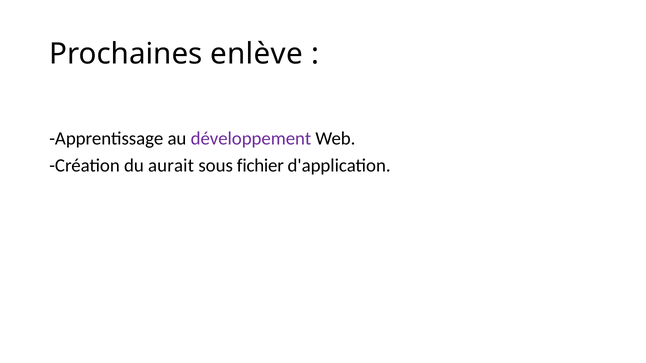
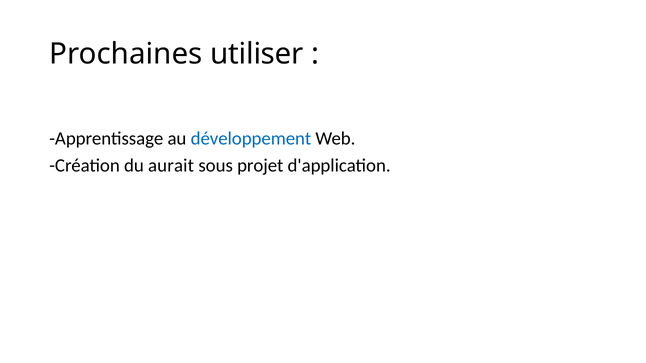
enlève: enlève -> utiliser (257, 54)
développement colour: purple -> blue (251, 138)
fichier: fichier -> projet (260, 166)
